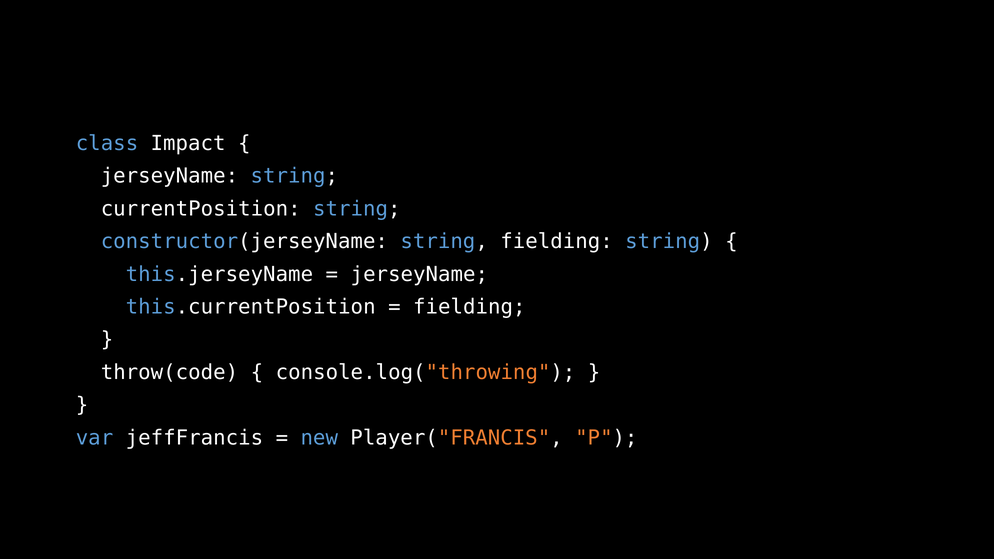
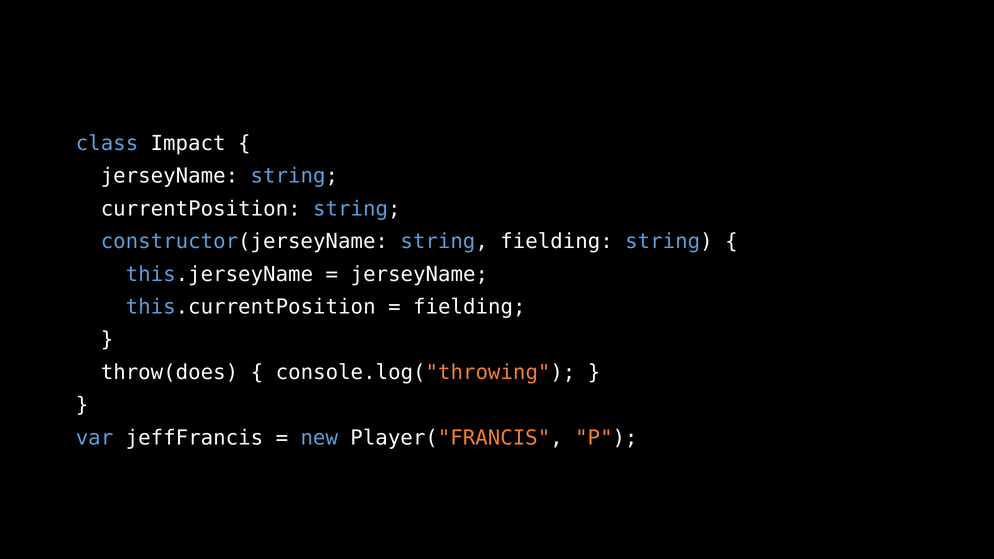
throw(code: throw(code -> throw(does (169, 372)
